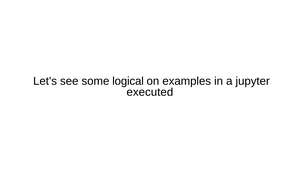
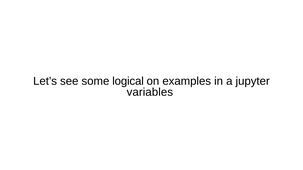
executed: executed -> variables (150, 92)
